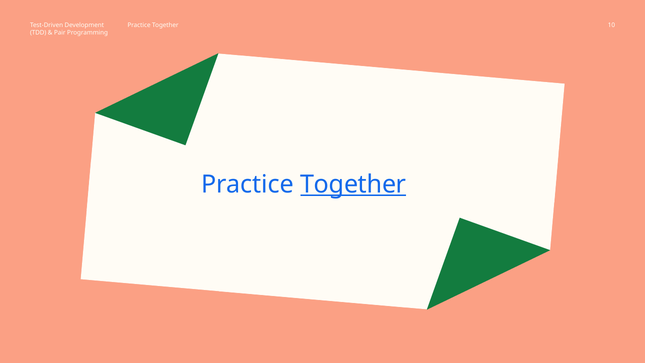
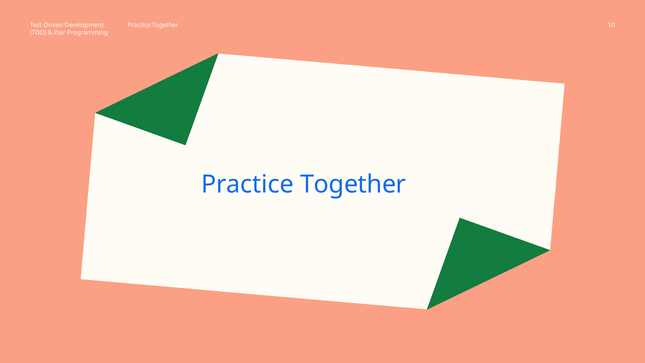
Together underline: present -> none (353, 184)
